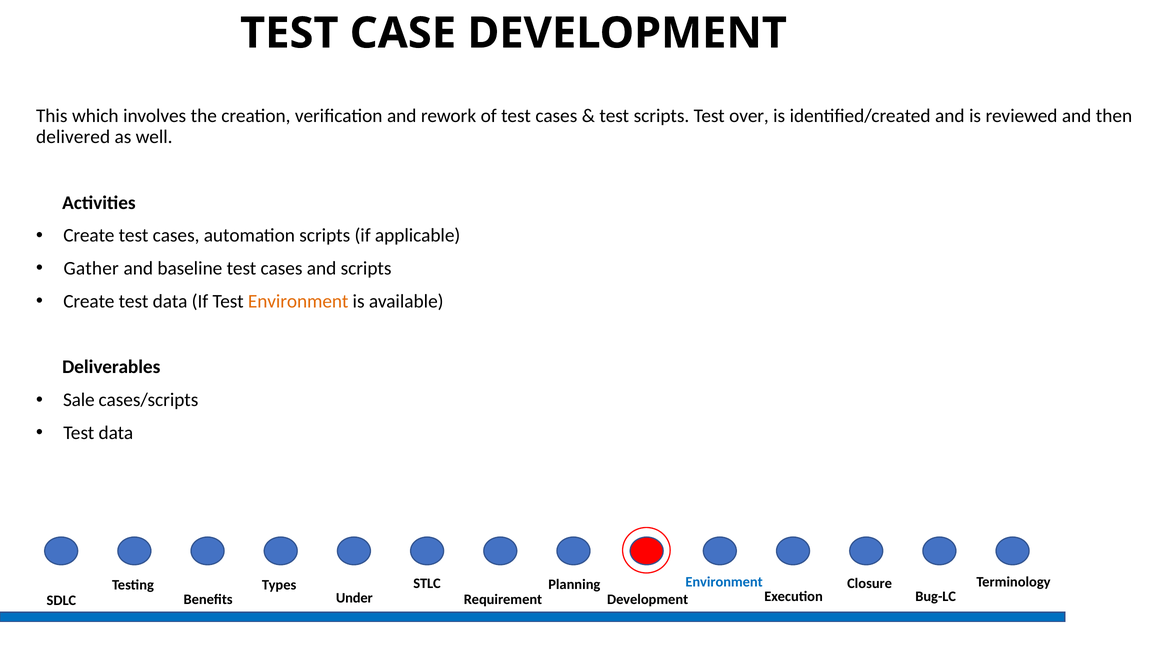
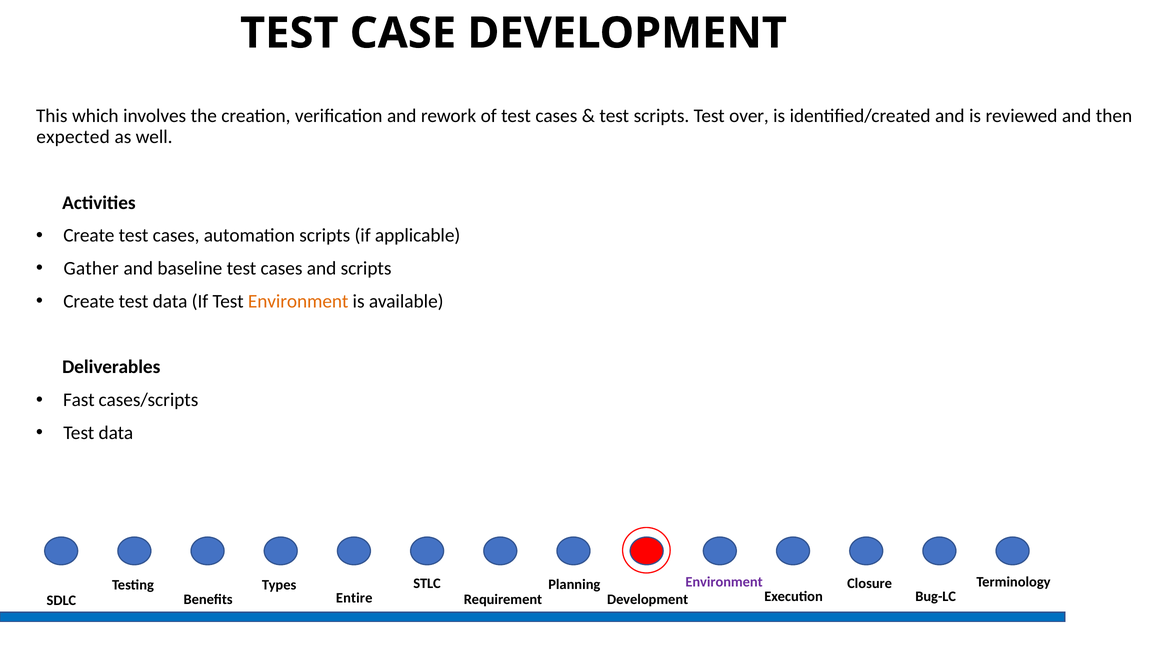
delivered: delivered -> expected (73, 137)
Sale: Sale -> Fast (79, 400)
Environment colour: blue -> purple (724, 583)
Under: Under -> Entire (354, 599)
